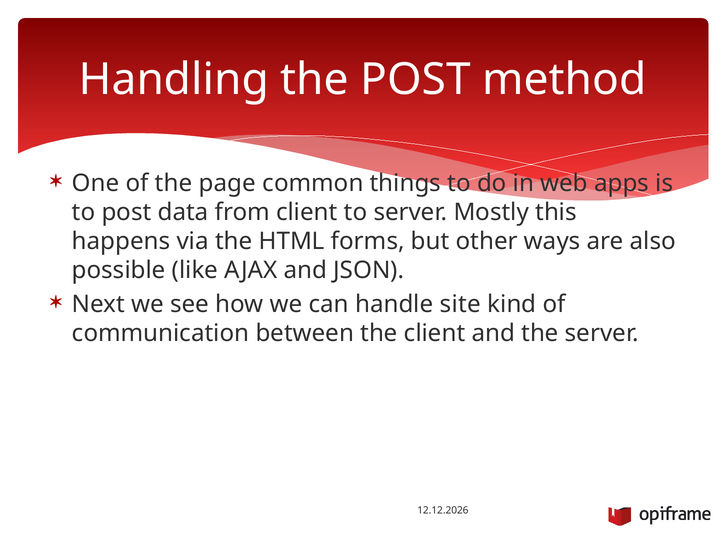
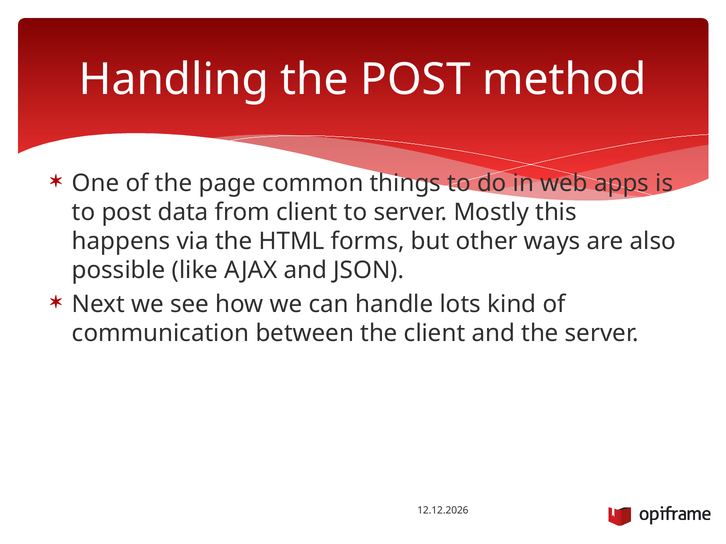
site: site -> lots (460, 304)
